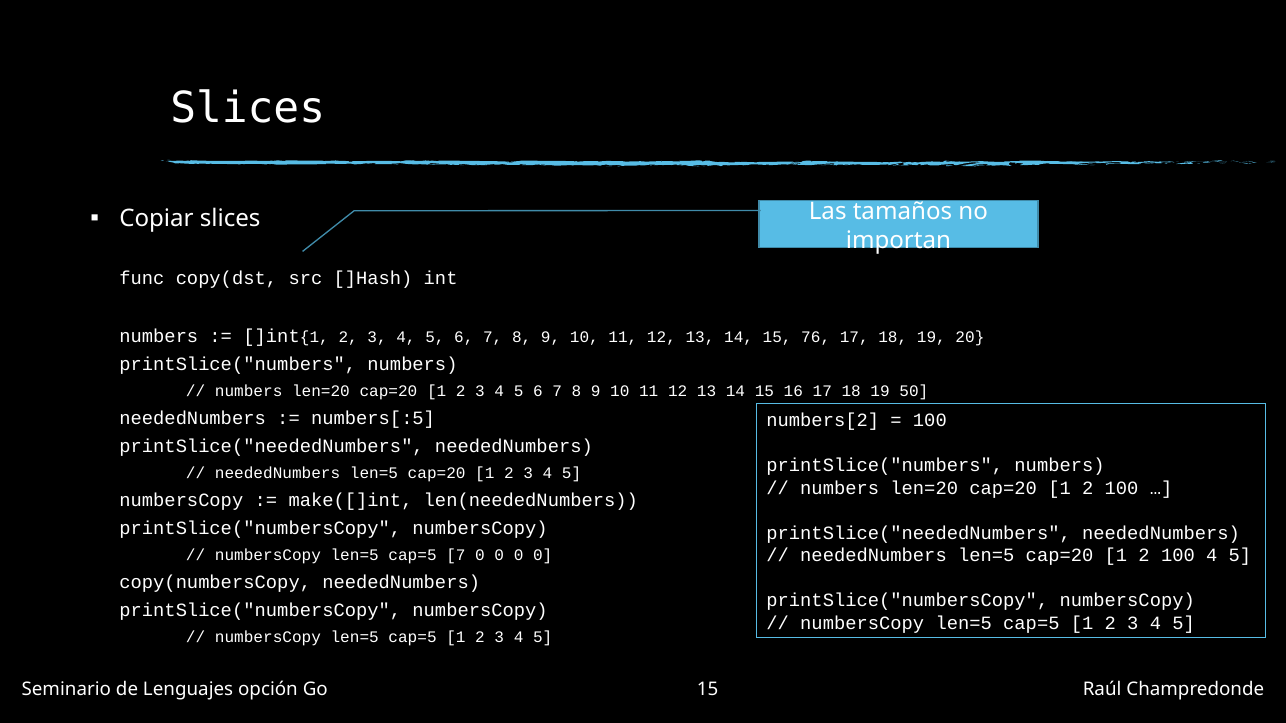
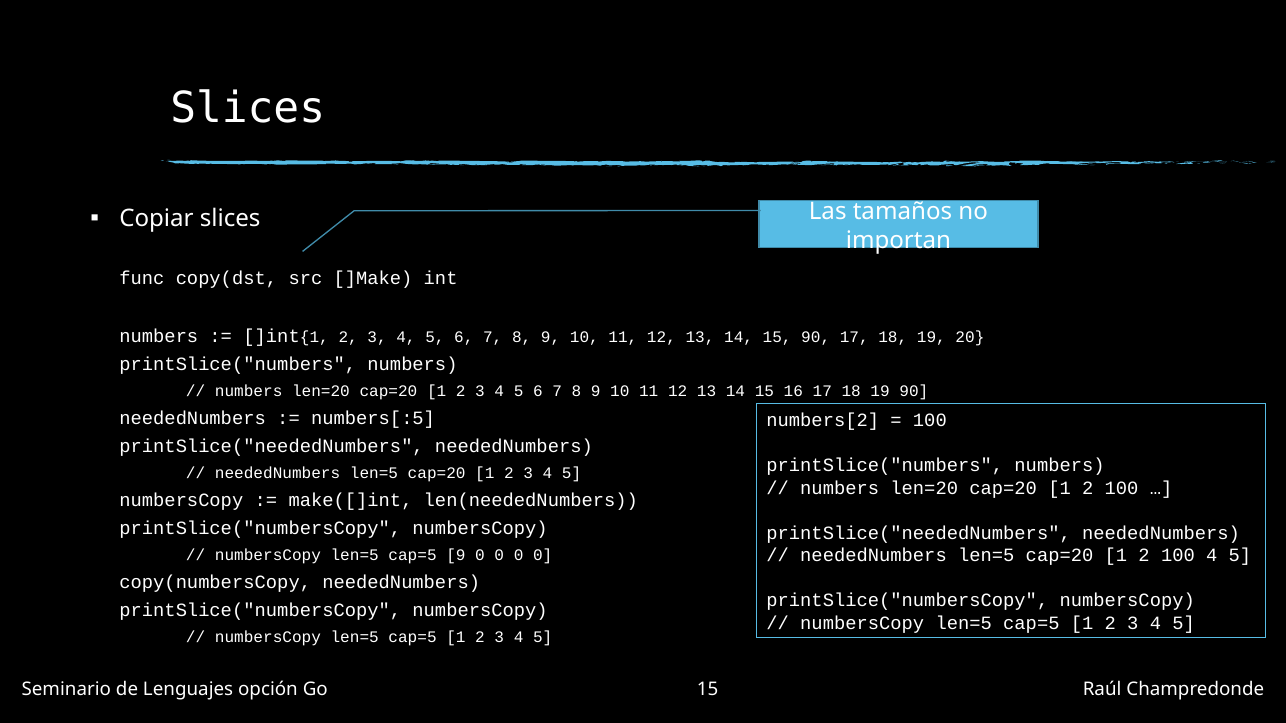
]Hash: ]Hash -> ]Make (373, 278)
15 76: 76 -> 90 (816, 337)
19 50: 50 -> 90 (914, 392)
cap=5 7: 7 -> 9 (456, 556)
